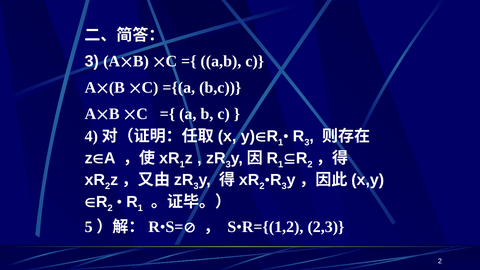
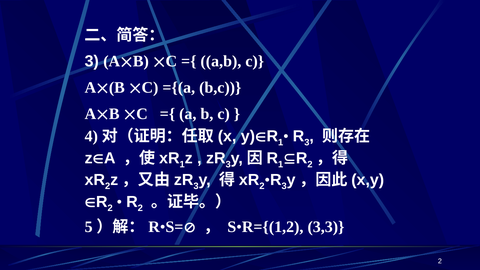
1: 1 -> 2 (140, 208)
2,3: 2,3 -> 3,3 (326, 227)
